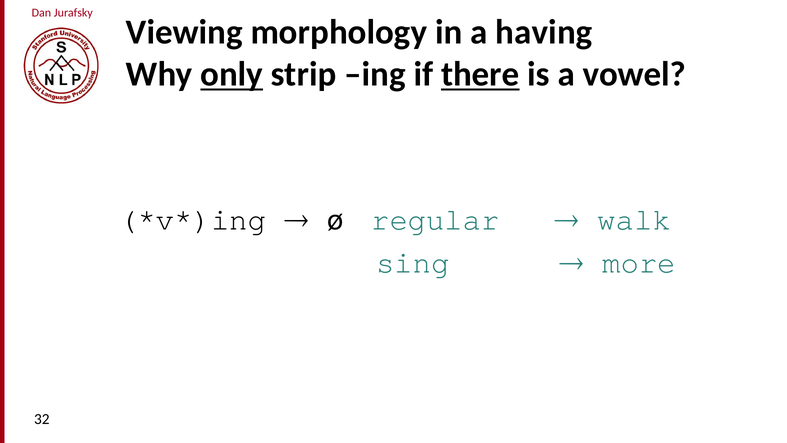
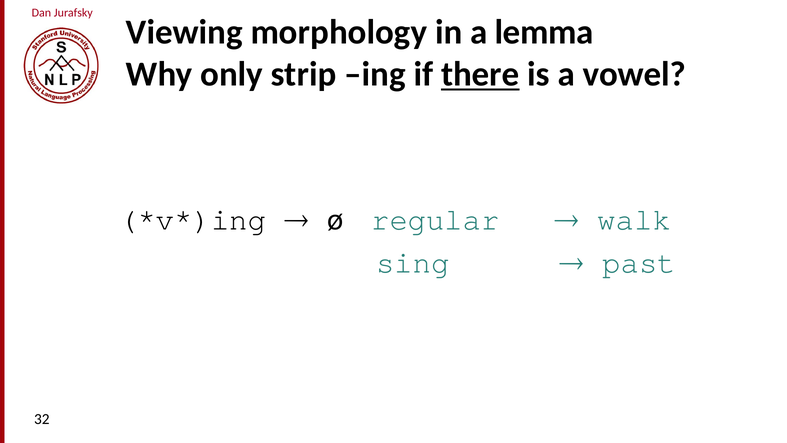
having: having -> lemma (544, 32)
only underline: present -> none (232, 74)
more: more -> past (639, 262)
